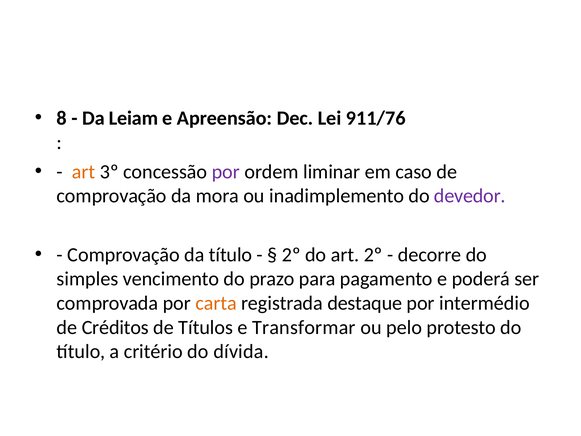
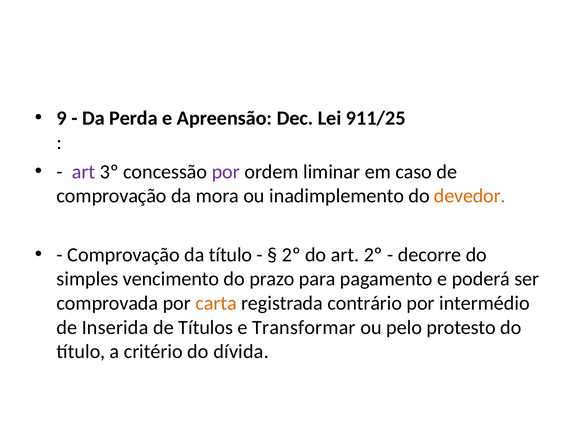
8: 8 -> 9 (62, 118)
Leiam: Leiam -> Perda (133, 118)
911/76: 911/76 -> 911/25 (376, 118)
art colour: orange -> purple (84, 172)
devedor colour: purple -> orange (470, 196)
destaque: destaque -> contrário (365, 303)
Créditos: Créditos -> Inserida (115, 327)
